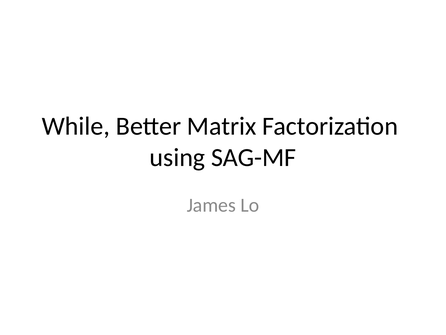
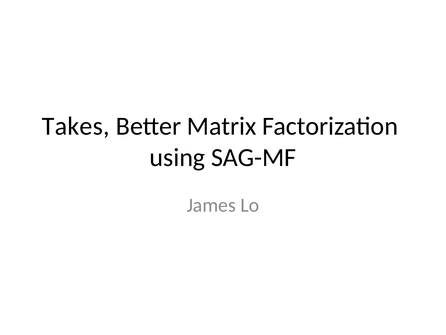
While: While -> Takes (76, 126)
